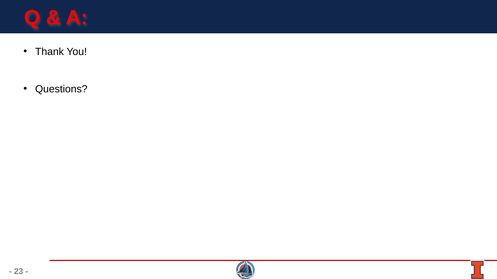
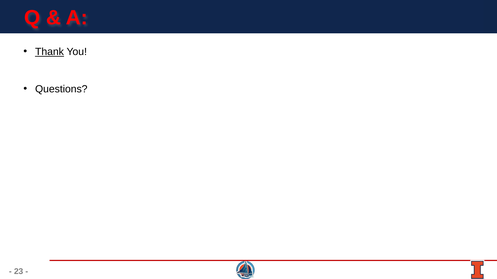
Thank underline: none -> present (50, 52)
